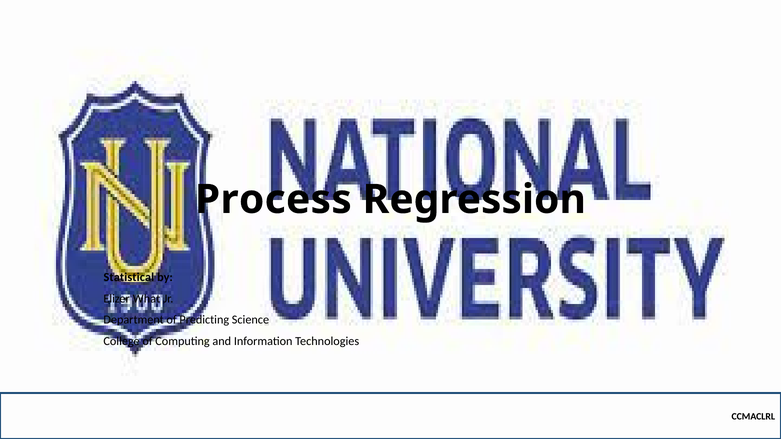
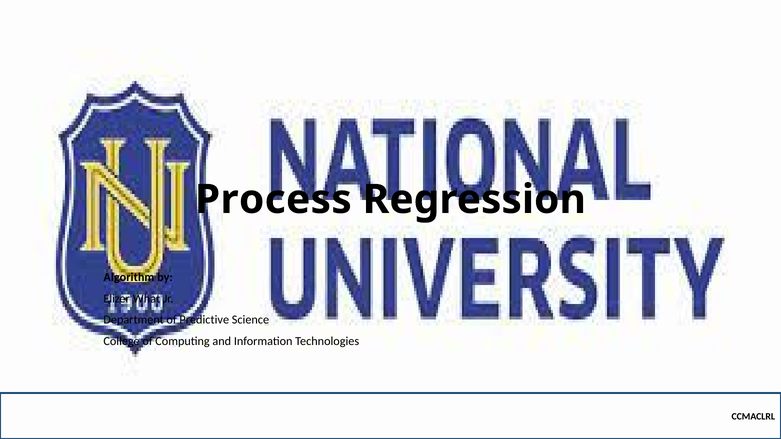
Statistical: Statistical -> Algorithm (129, 277)
Predicting: Predicting -> Predictive (204, 320)
